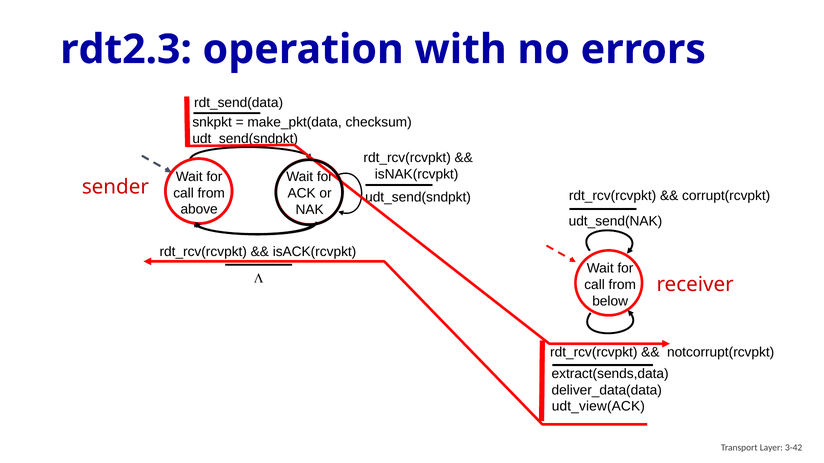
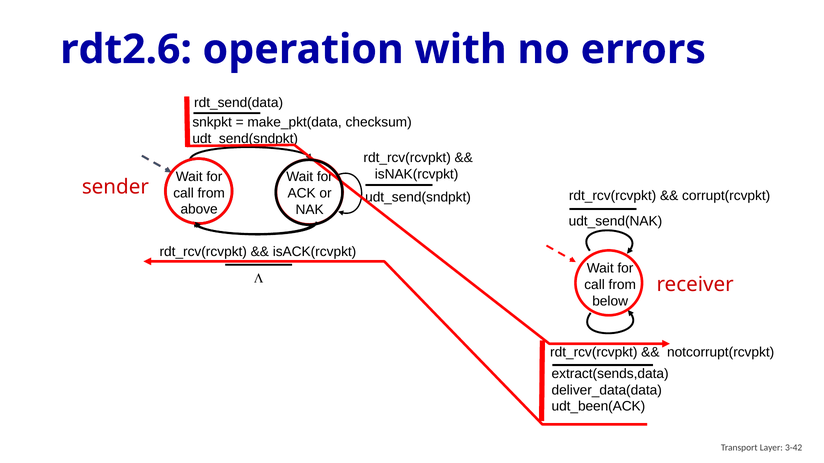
rdt2.3: rdt2.3 -> rdt2.6 (126, 50)
udt_view(ACK: udt_view(ACK -> udt_been(ACK (598, 407)
